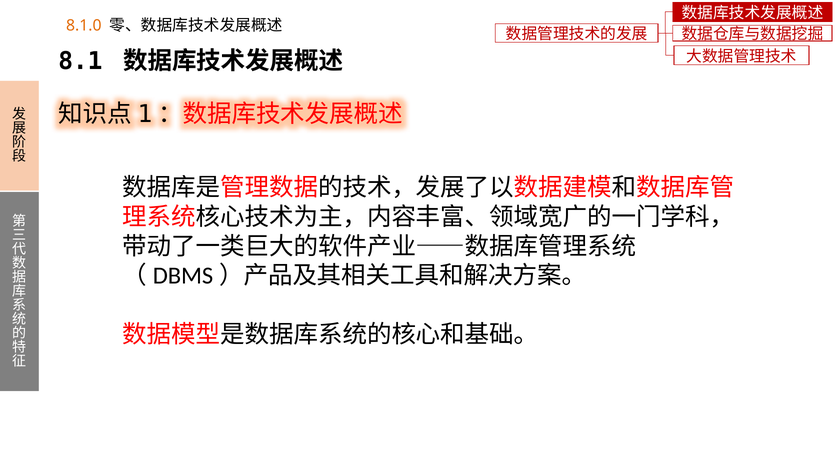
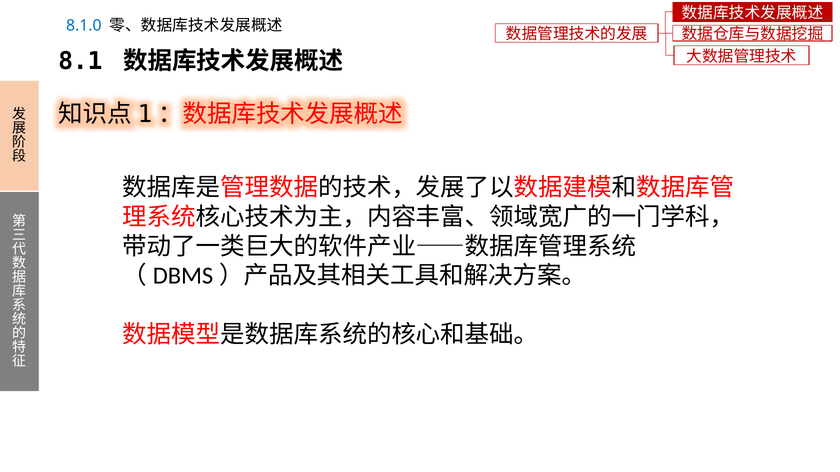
8.1.0 colour: orange -> blue (84, 26)
